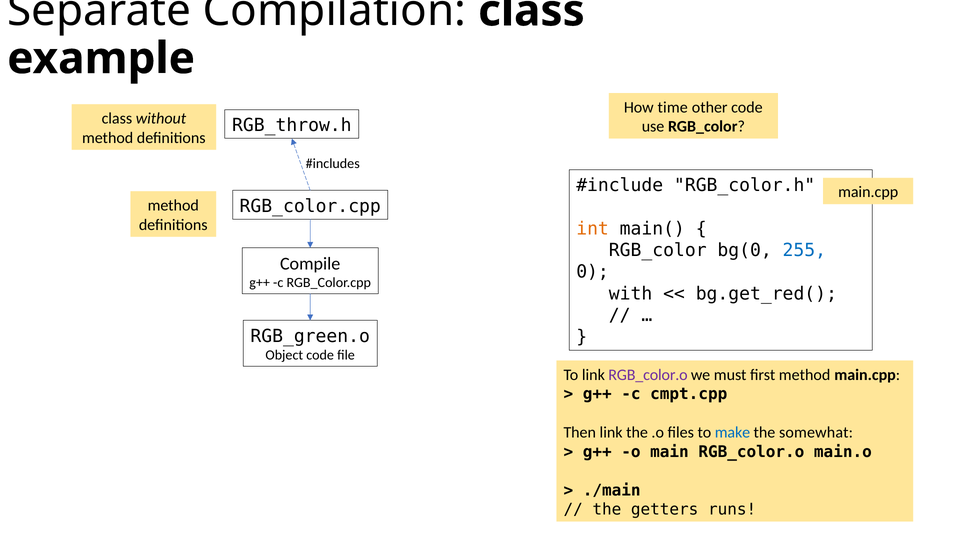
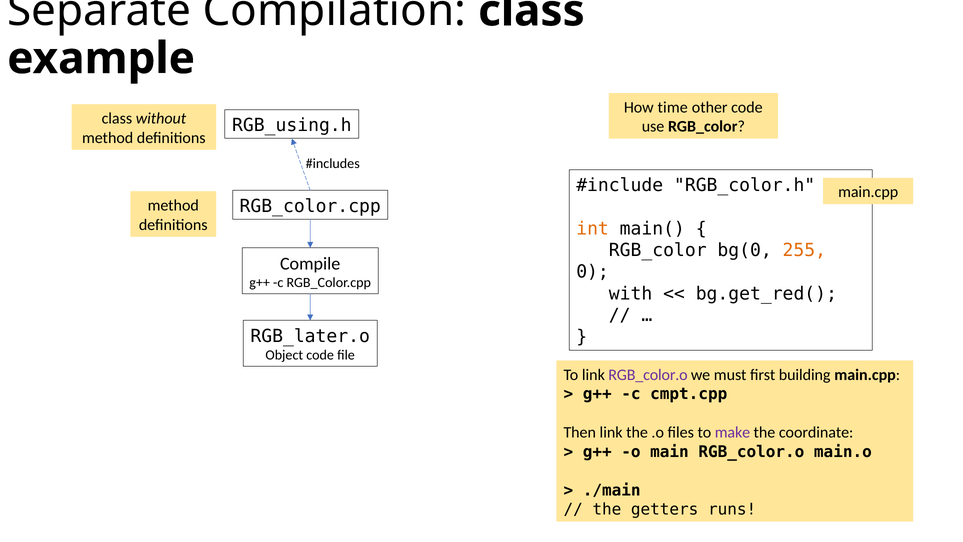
RGB_throw.h: RGB_throw.h -> RGB_using.h (292, 125)
255 colour: blue -> orange (804, 250)
RGB_green.o: RGB_green.o -> RGB_later.o (310, 336)
first method: method -> building (805, 375)
make colour: blue -> purple (732, 432)
somewhat: somewhat -> coordinate (816, 432)
